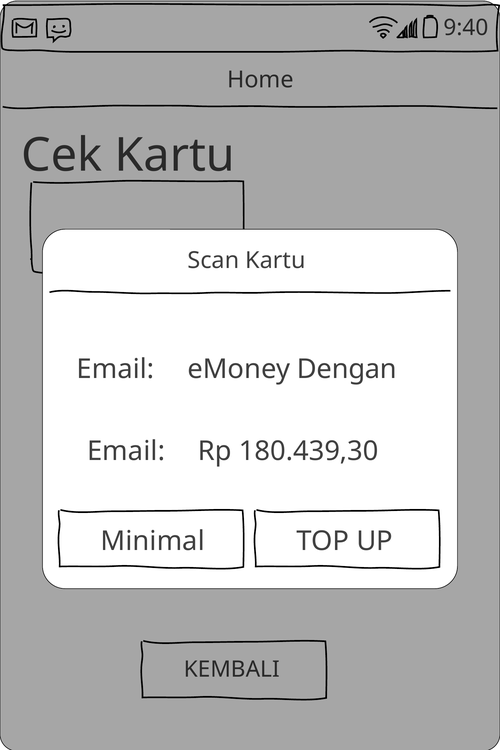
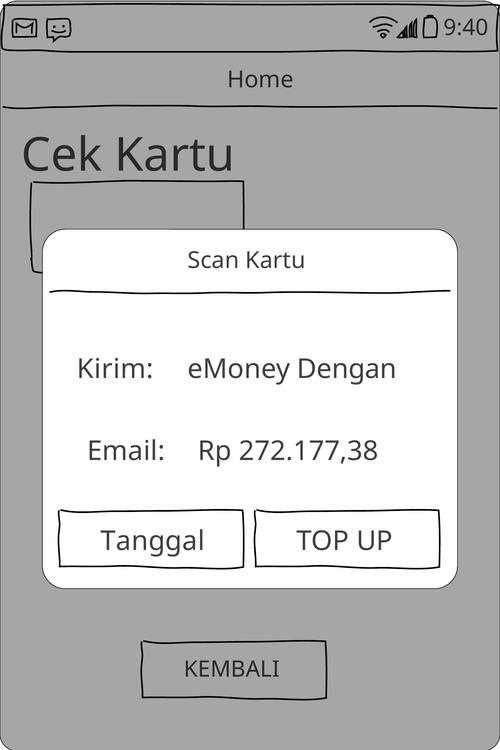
Email: Email -> Kirim (115, 369)
180.439,30: 180.439,30 -> 272.177,38 (309, 451)
Minimal: Minimal -> Tanggal (153, 541)
